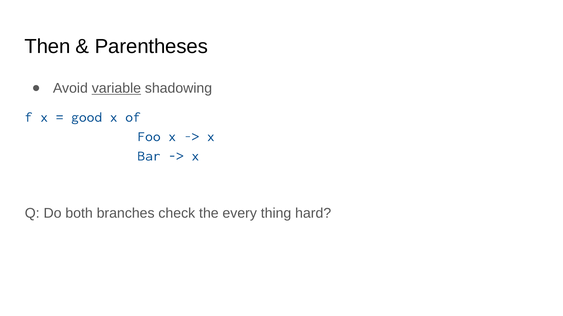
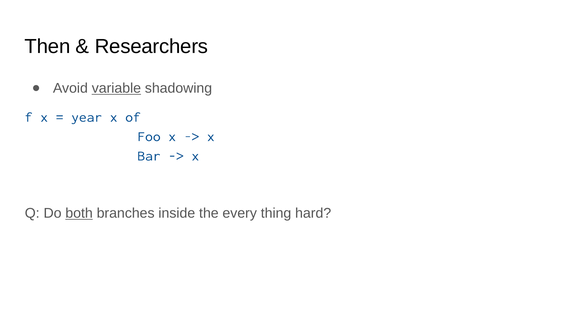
Parentheses: Parentheses -> Researchers (151, 47)
good: good -> year (87, 117)
both underline: none -> present (79, 214)
check: check -> inside (177, 214)
